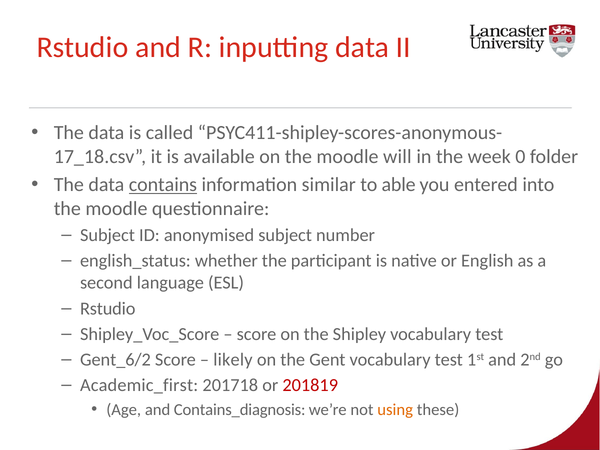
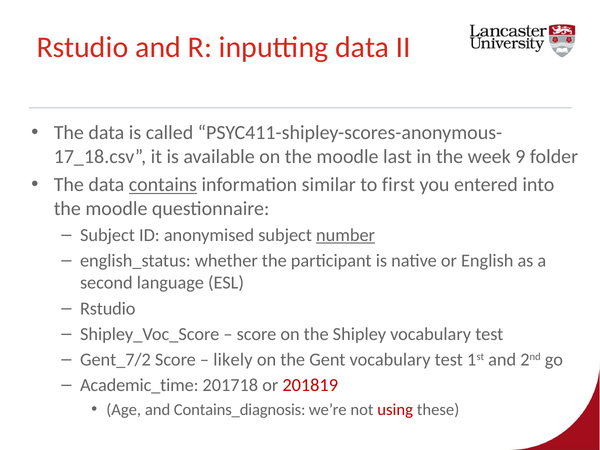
will: will -> last (397, 157)
0: 0 -> 9 (520, 157)
able: able -> first (398, 185)
number underline: none -> present (346, 235)
Gent_6/2: Gent_6/2 -> Gent_7/2 (115, 360)
Academic_first: Academic_first -> Academic_time (139, 385)
using colour: orange -> red (395, 410)
